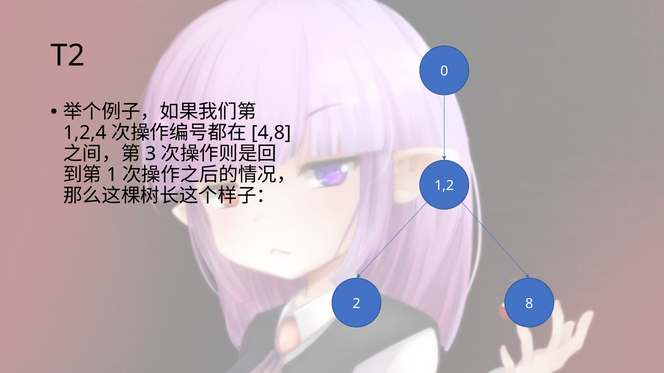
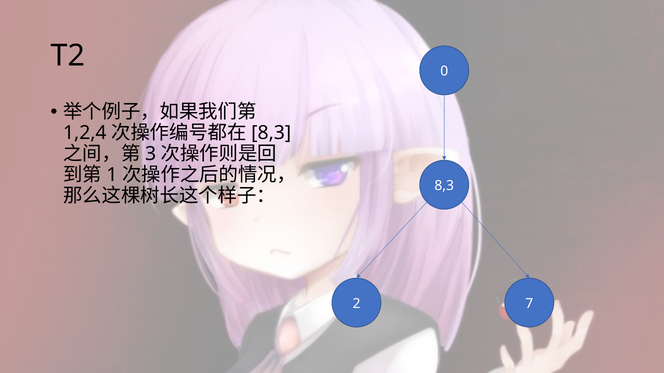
4,8: 4,8 -> 8,3 (271, 133)
1,2: 1,2 -> 8,3 (444, 186)
8: 8 -> 7 (529, 304)
